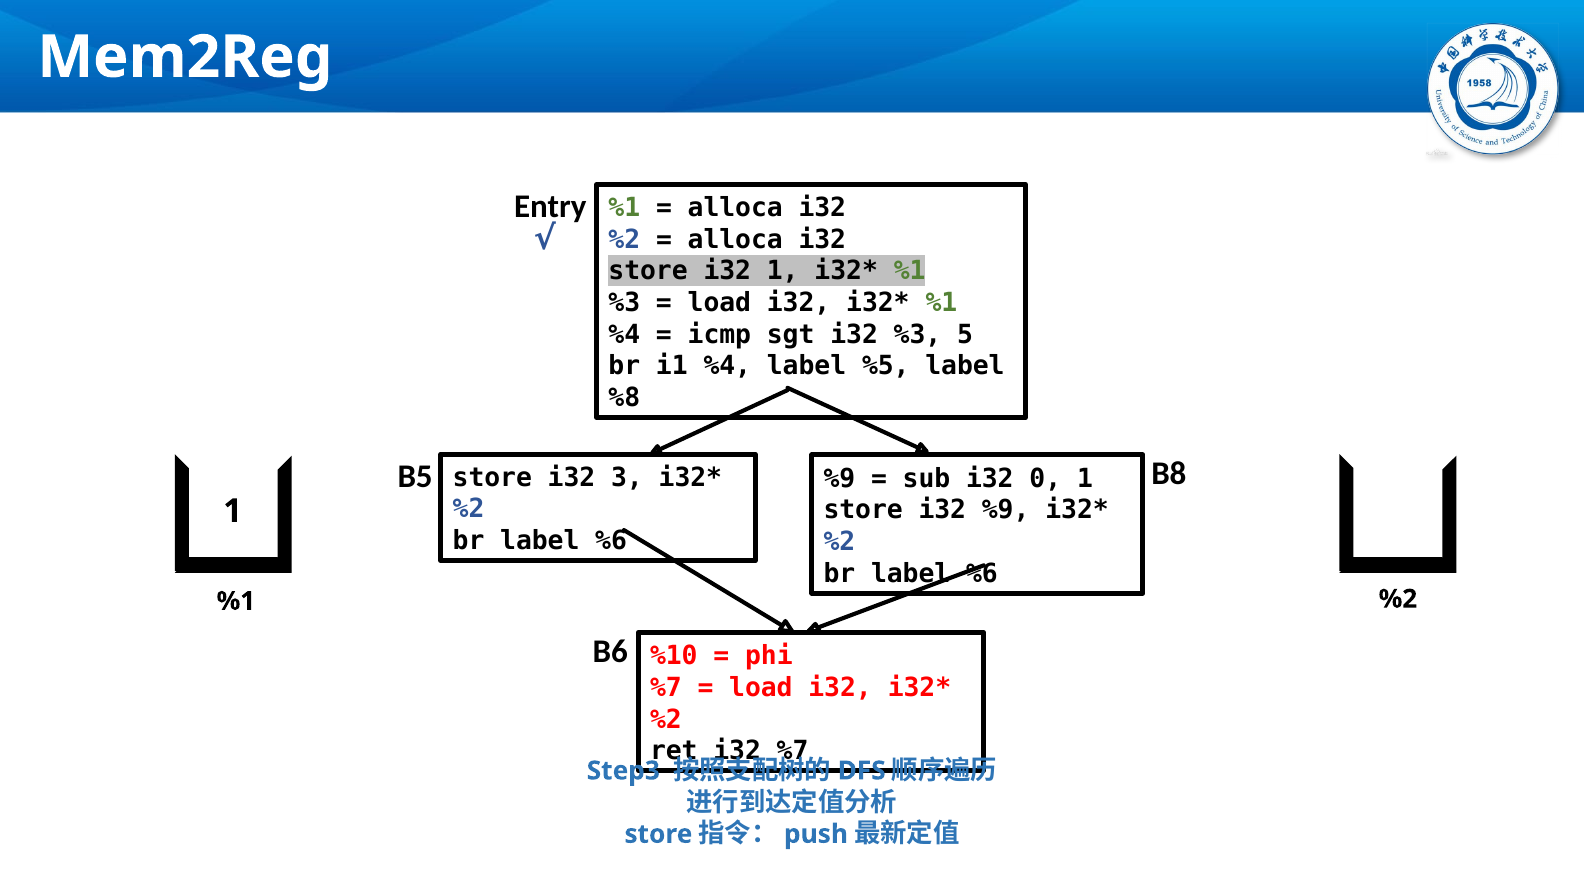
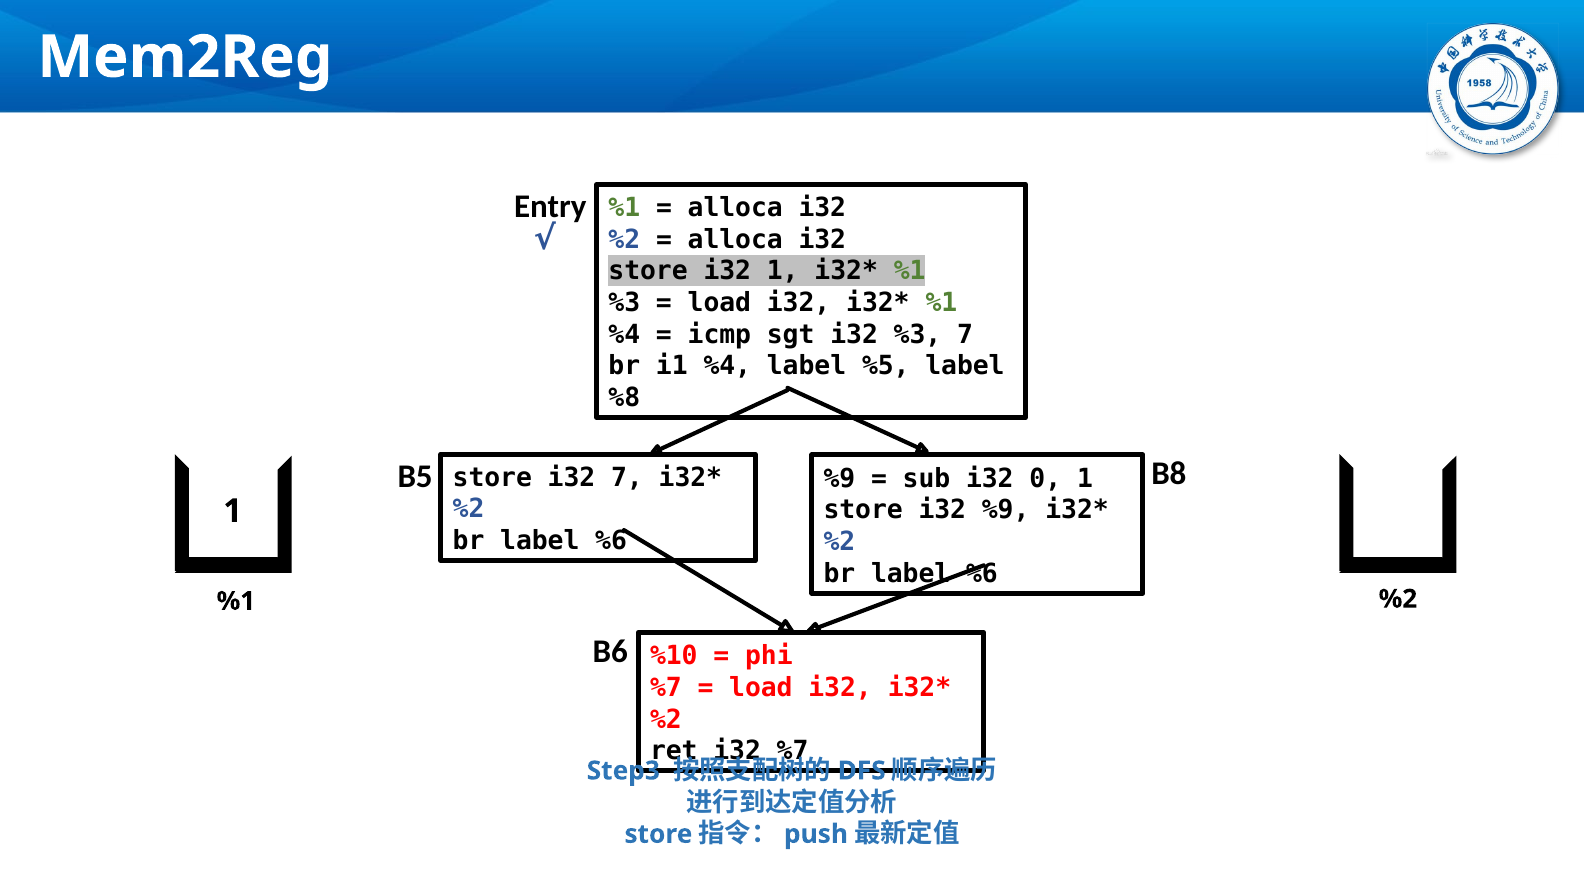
%3 5: 5 -> 7 (965, 335)
i32 3: 3 -> 7 (627, 478)
